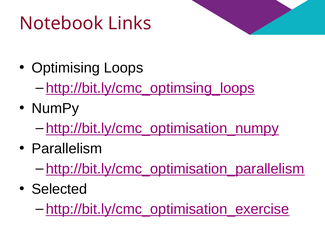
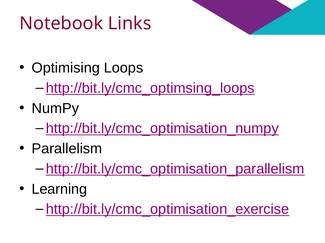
Selected: Selected -> Learning (59, 190)
